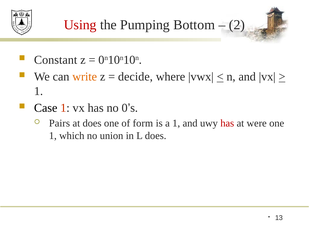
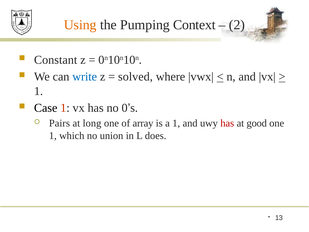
Using colour: red -> orange (80, 25)
Bottom: Bottom -> Context (194, 25)
write colour: orange -> blue (85, 77)
decide: decide -> solved (135, 77)
at does: does -> long (92, 123)
form: form -> array (143, 123)
were: were -> good (257, 123)
